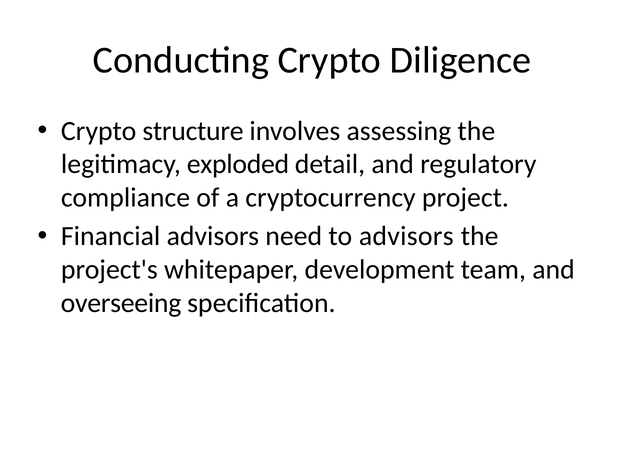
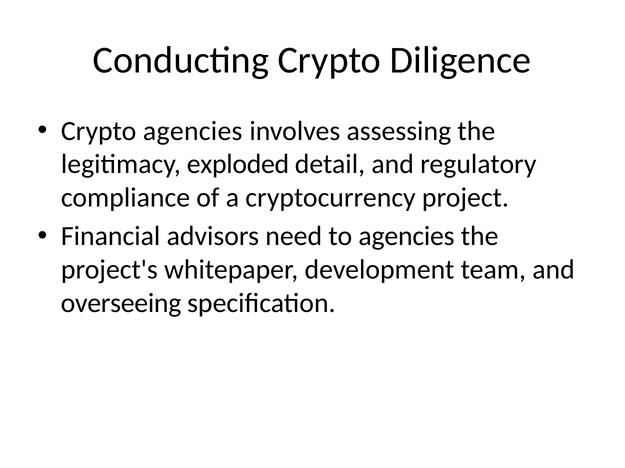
Crypto structure: structure -> agencies (193, 131)
to advisors: advisors -> agencies (407, 237)
